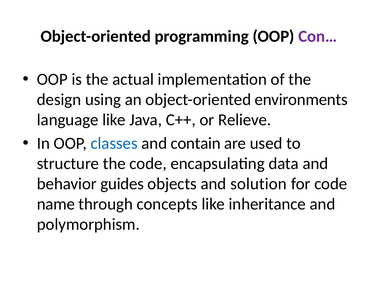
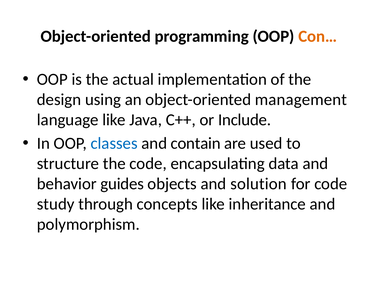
Con… colour: purple -> orange (318, 36)
environments: environments -> management (301, 99)
Relieve: Relieve -> Include (245, 120)
name: name -> study (56, 204)
